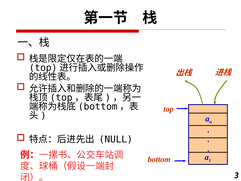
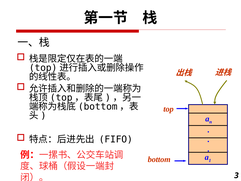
NULL: NULL -> FIFO (116, 139)
